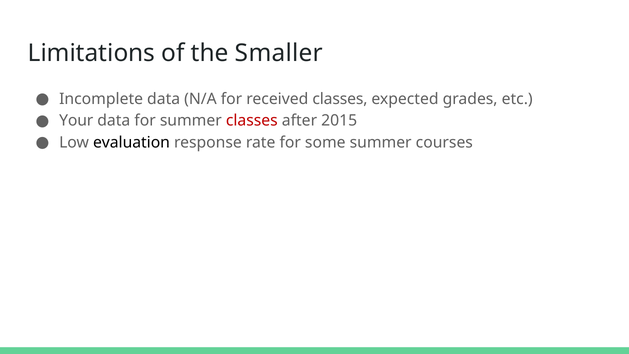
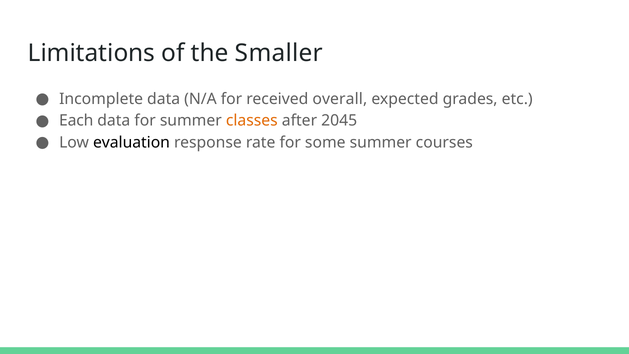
received classes: classes -> overall (340, 99)
Your: Your -> Each (76, 121)
classes colour: red -> orange (252, 121)
2015: 2015 -> 2045 (339, 121)
